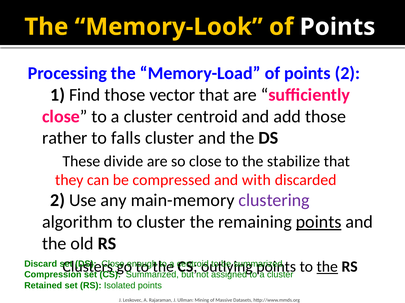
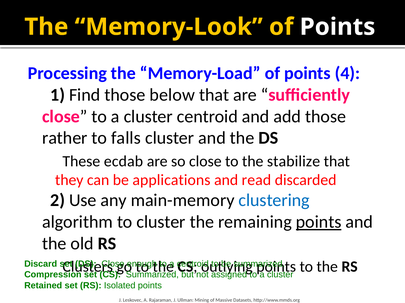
2: 2 -> 4 (347, 73)
vector: vector -> below (172, 95)
divide: divide -> ecdab (123, 162)
compressed: compressed -> applications (171, 180)
with: with -> read (256, 180)
clustering colour: purple -> blue (274, 201)
the underline: present -> none (327, 267)
